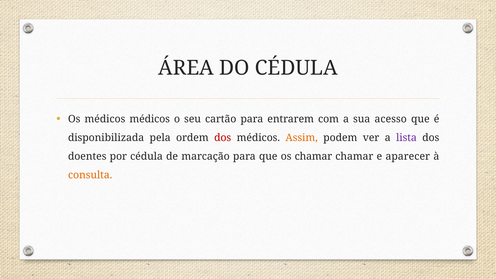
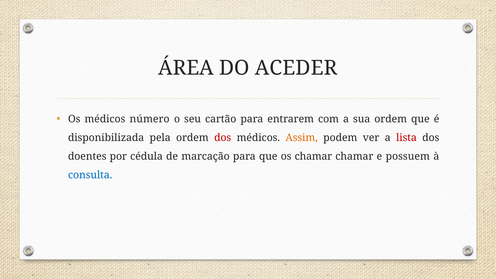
DO CÉDULA: CÉDULA -> ACEDER (296, 68)
médicos médicos: médicos -> número (150, 119)
sua acesso: acesso -> ordem (391, 119)
lista colour: purple -> red (406, 138)
aparecer: aparecer -> possuem (408, 156)
consulta colour: orange -> blue (90, 175)
